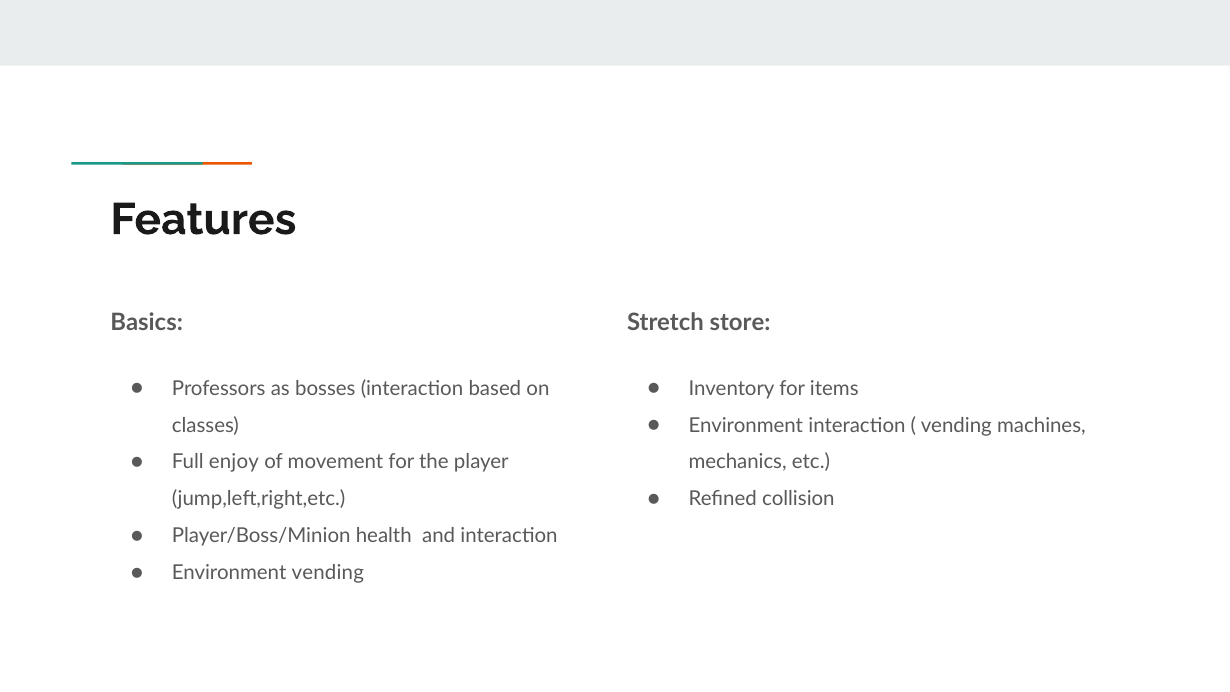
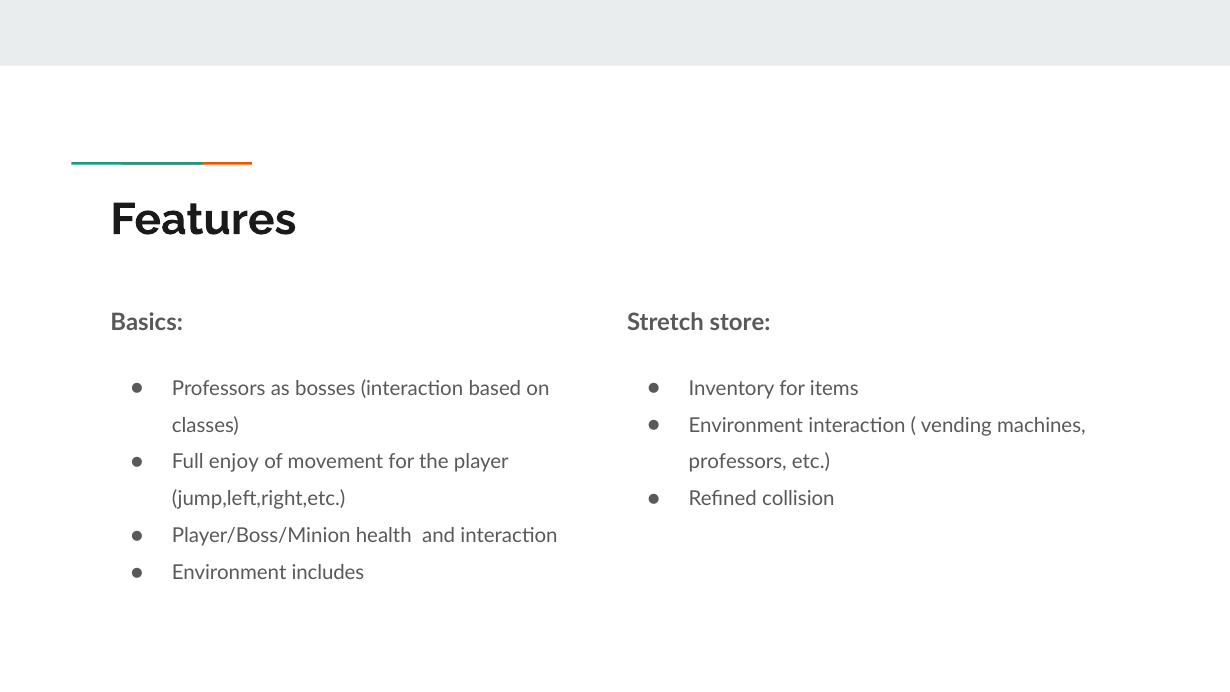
mechanics: mechanics -> professors (738, 462)
Environment vending: vending -> includes (328, 573)
